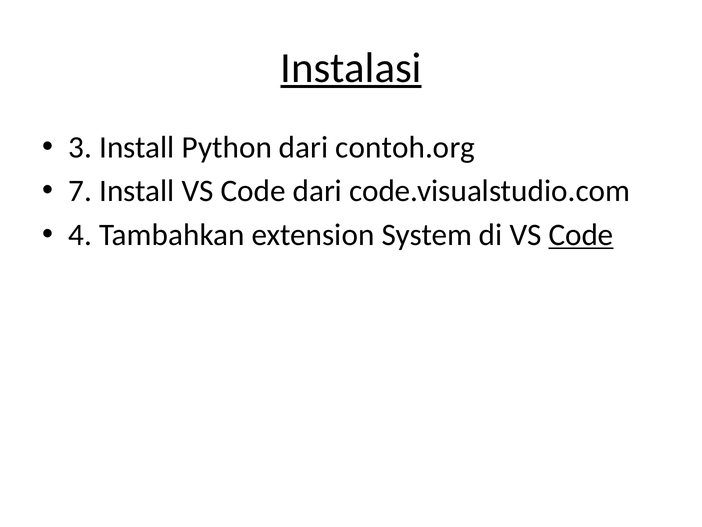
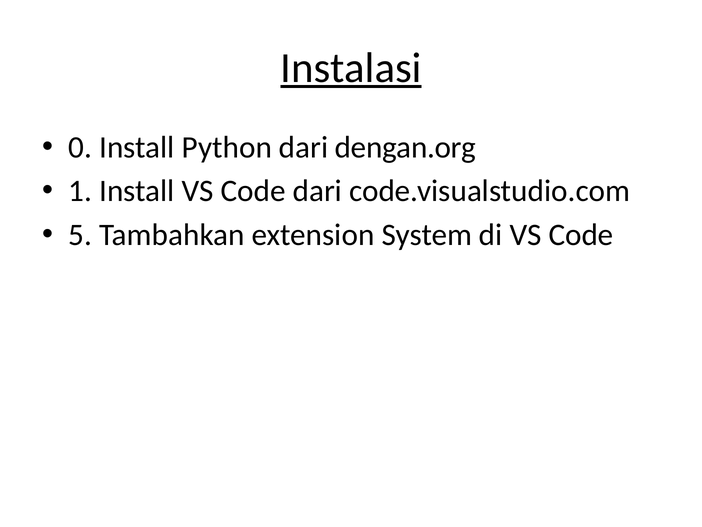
3: 3 -> 0 (80, 147)
contoh.org: contoh.org -> dengan.org (405, 147)
7: 7 -> 1 (80, 191)
4: 4 -> 5 (80, 235)
Code underline: present -> none (581, 235)
